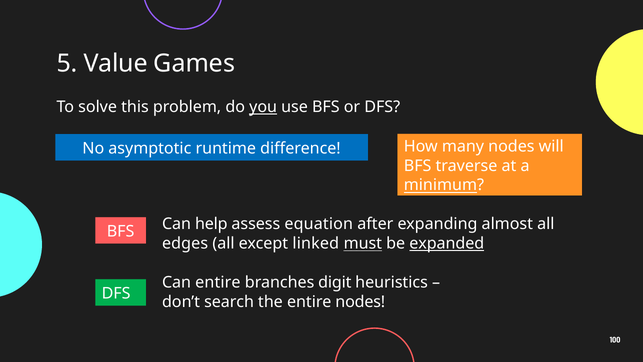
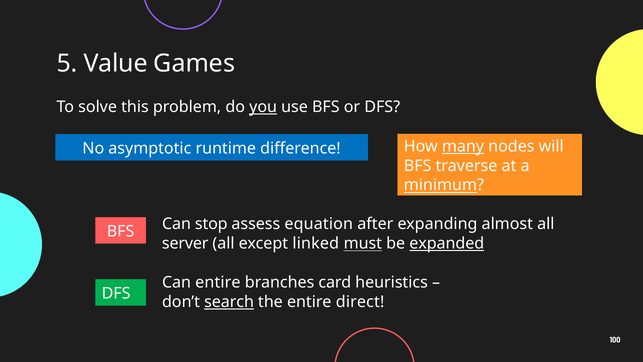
many underline: none -> present (463, 146)
help: help -> stop (211, 224)
edges: edges -> server (185, 243)
digit: digit -> card (335, 282)
search underline: none -> present (229, 302)
entire nodes: nodes -> direct (360, 302)
